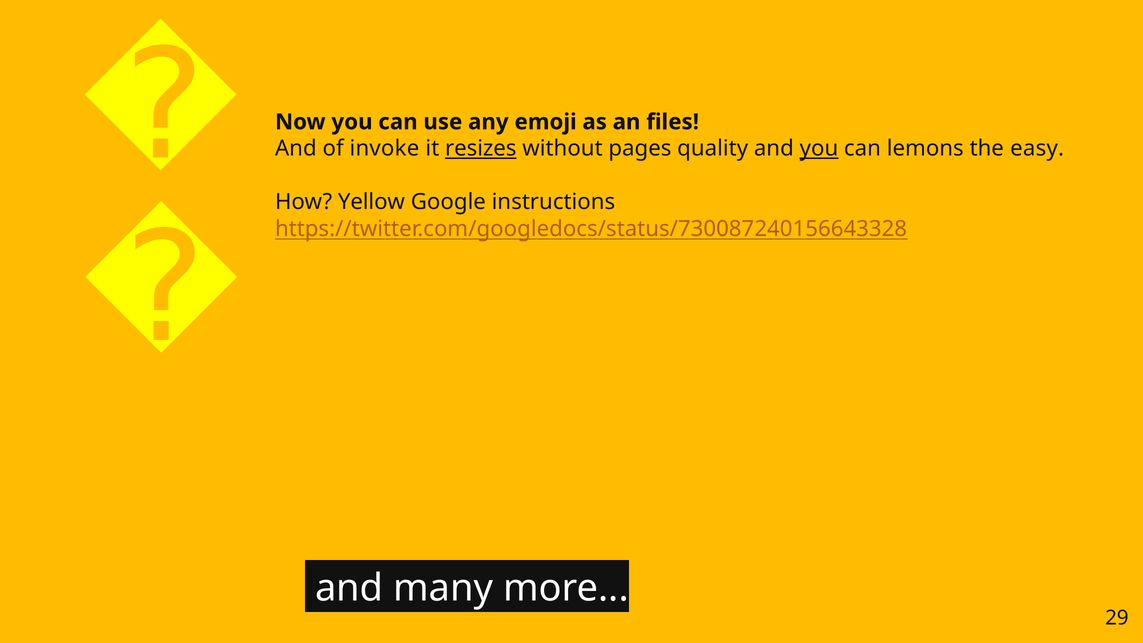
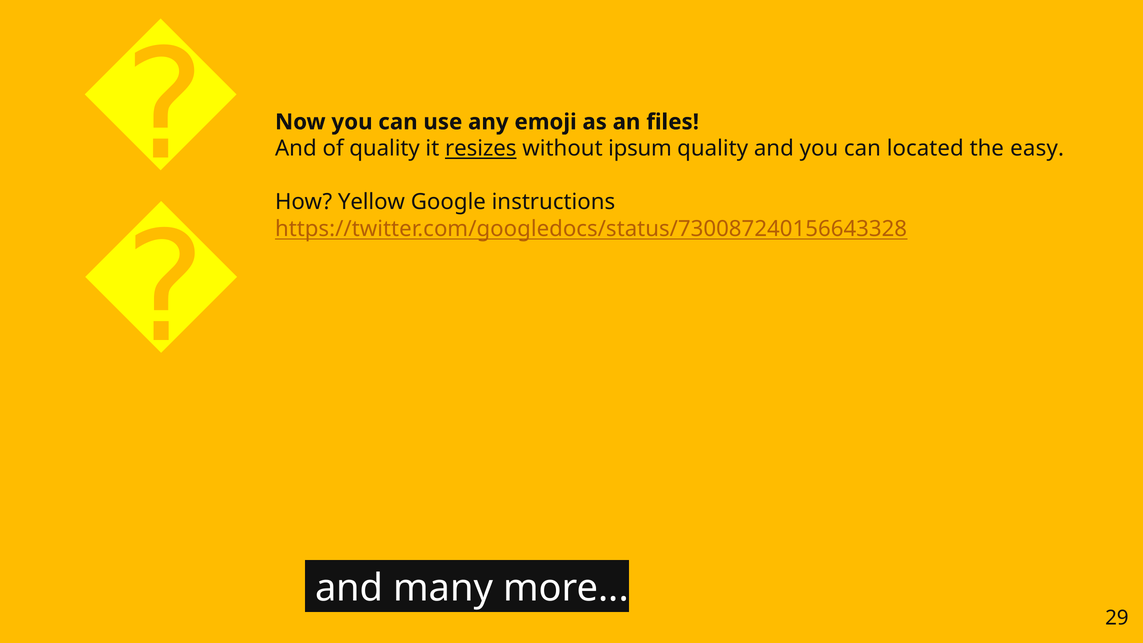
of invoke: invoke -> quality (385, 149)
pages: pages -> ipsum (640, 149)
you underline: present -> none (819, 149)
lemons: lemons -> located (925, 149)
